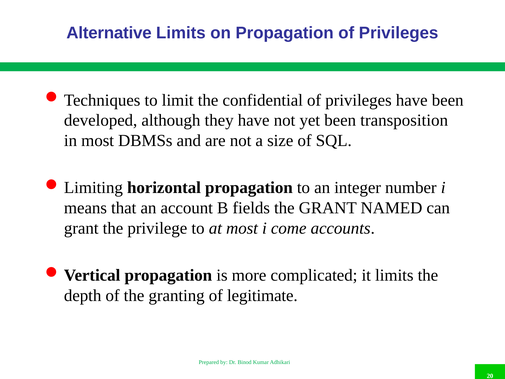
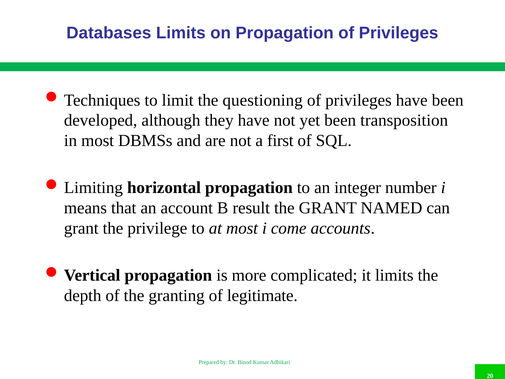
Alternative: Alternative -> Databases (109, 33)
confidential: confidential -> questioning (263, 100)
size: size -> first (280, 140)
fields: fields -> result (251, 208)
